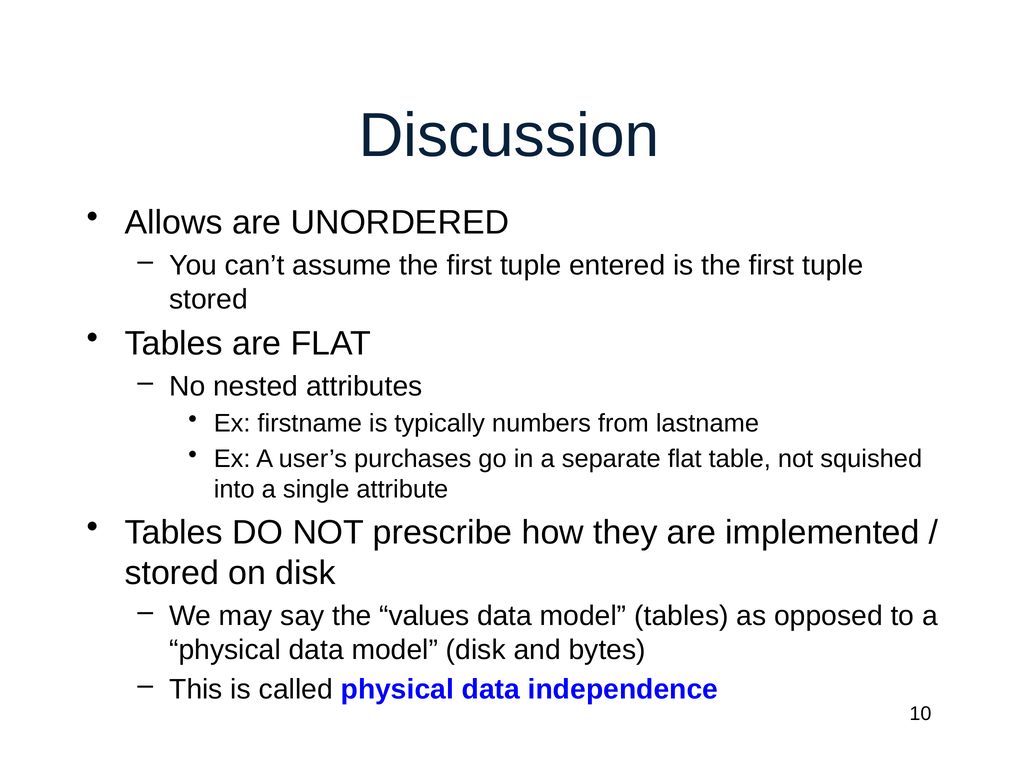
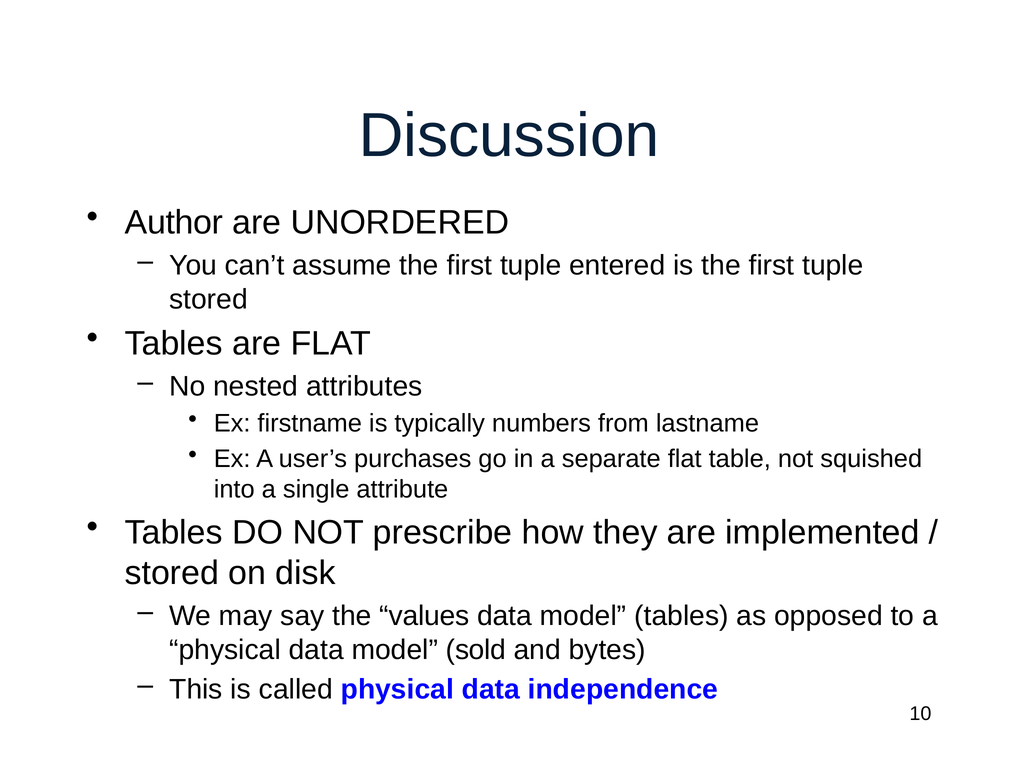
Allows: Allows -> Author (174, 223)
model disk: disk -> sold (476, 650)
